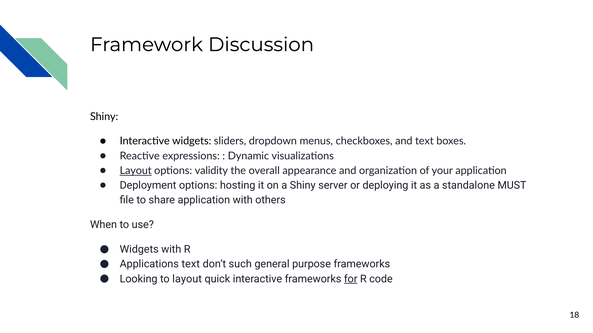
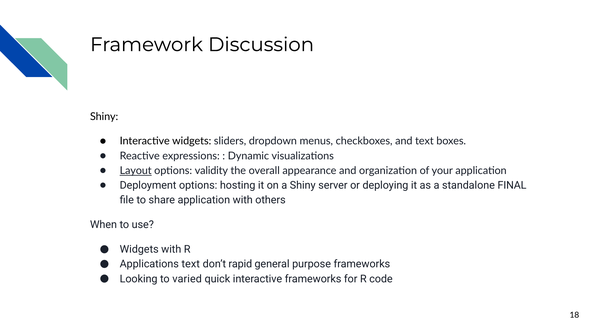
MUST: MUST -> FINAL (512, 186)
such: such -> rapid (240, 265)
to layout: layout -> varied (187, 279)
for underline: present -> none (351, 279)
